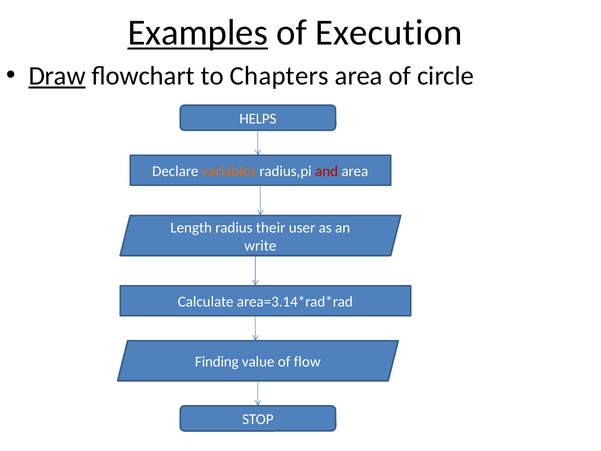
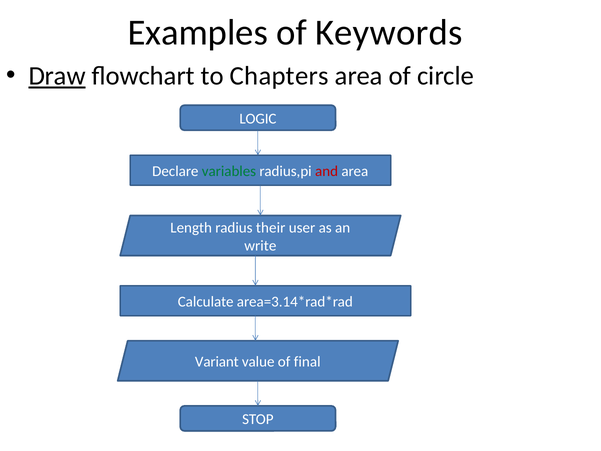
Examples underline: present -> none (198, 33)
Execution: Execution -> Keywords (389, 33)
HELPS: HELPS -> LOGIC (258, 119)
variables colour: orange -> green (229, 171)
Finding: Finding -> Variant (217, 362)
flow: flow -> final (307, 362)
